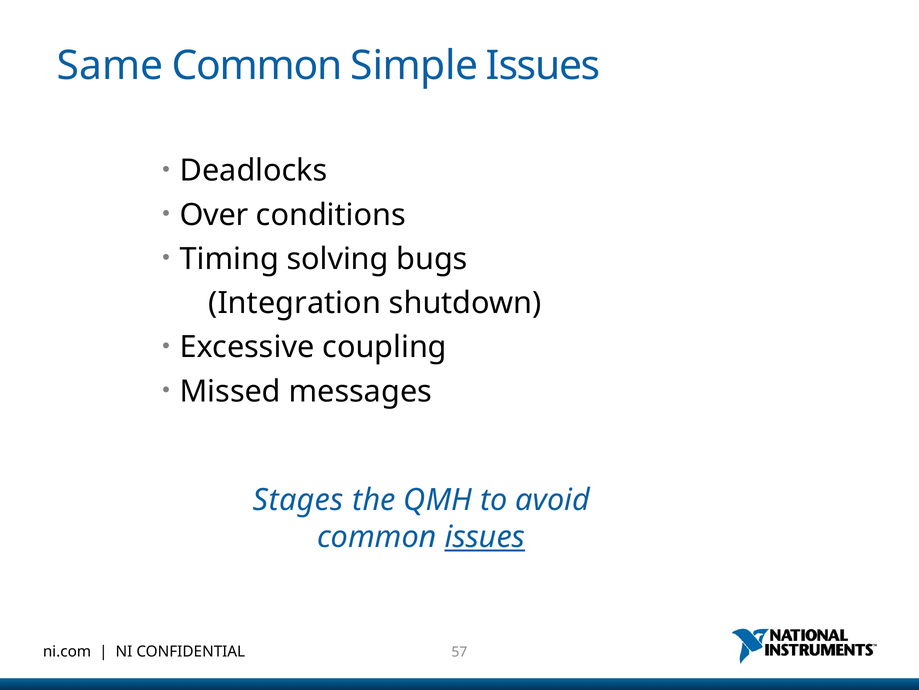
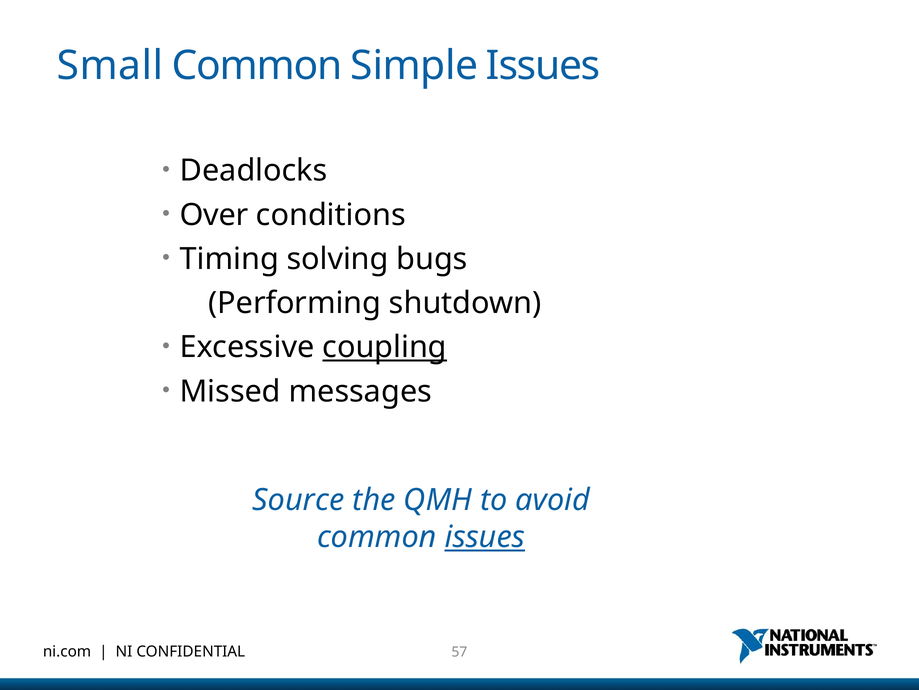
Same: Same -> Small (110, 66)
Integration: Integration -> Performing (295, 303)
coupling underline: none -> present (385, 347)
Stages: Stages -> Source (298, 500)
